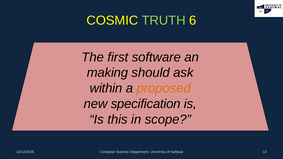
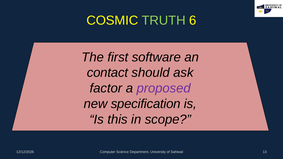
making: making -> contact (107, 73)
within: within -> factor (106, 88)
proposed colour: orange -> purple (164, 88)
